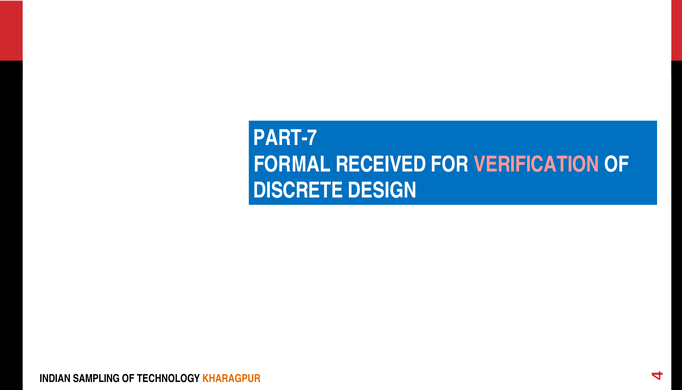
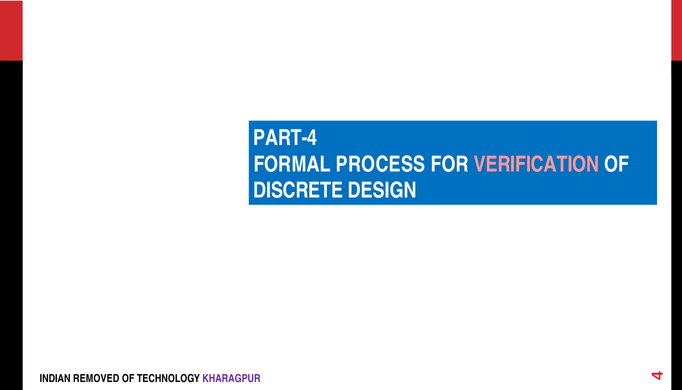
PART-7: PART-7 -> PART-4 (285, 138)
RECEIVED: RECEIVED -> PROCESS (381, 164)
SAMPLING: SAMPLING -> REMOVED (96, 378)
KHARAGPUR colour: orange -> purple (231, 378)
